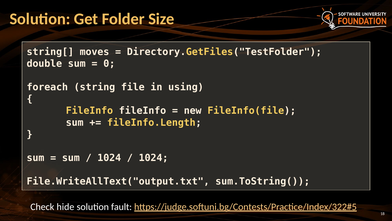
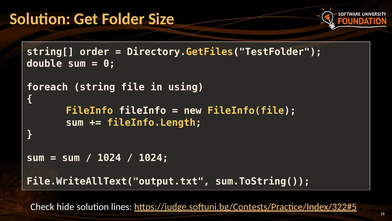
moves: moves -> order (94, 52)
fault: fault -> lines (122, 206)
